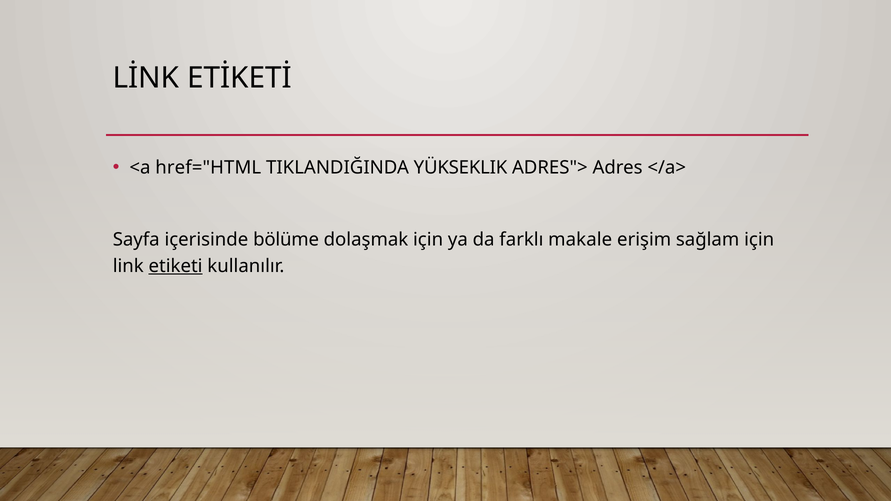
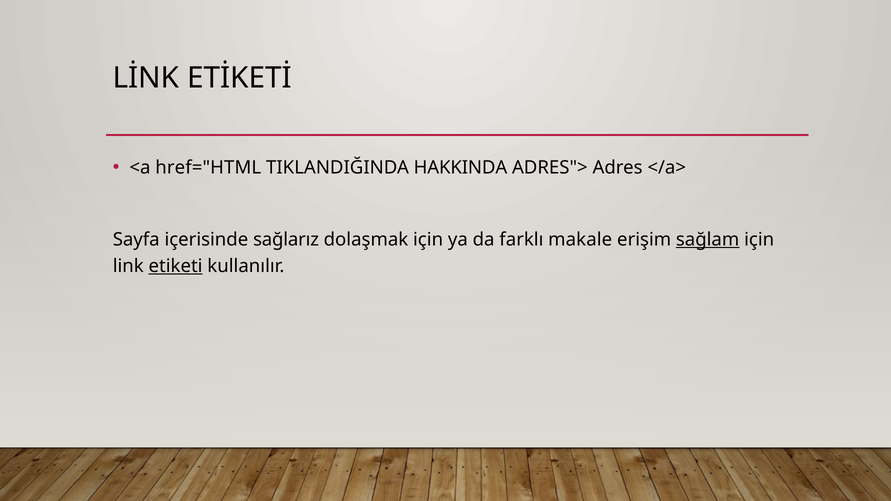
YÜKSEKLIK: YÜKSEKLIK -> HAKKINDA (460, 168)
bölüme: bölüme -> sağlarız (286, 240)
sağlam underline: none -> present (708, 240)
